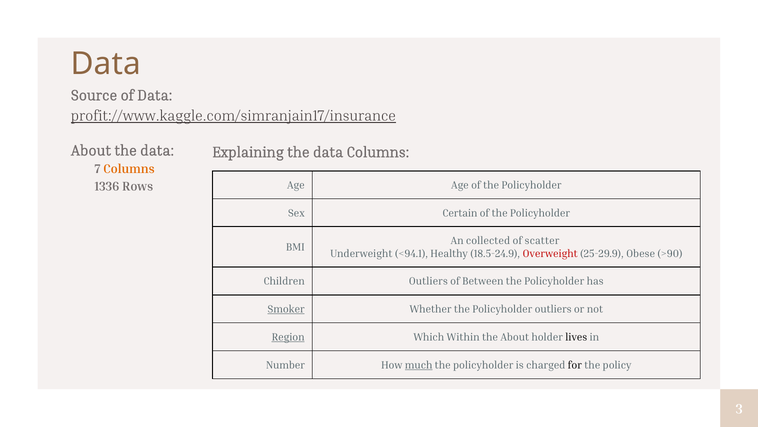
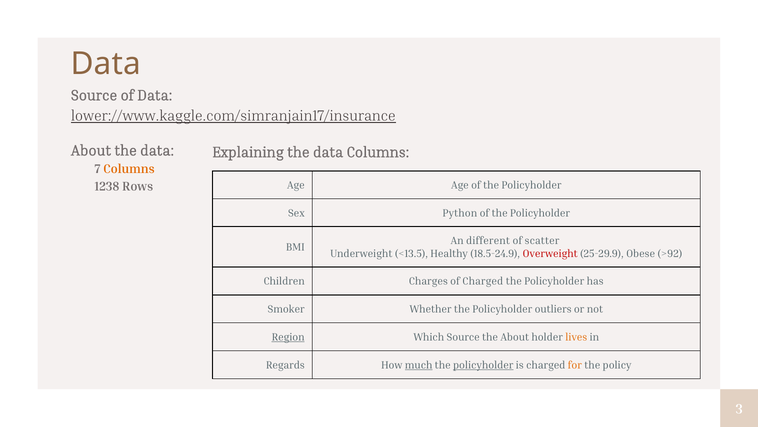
profit://www.kaggle.com/simranjain17/insurance: profit://www.kaggle.com/simranjain17/insurance -> lower://www.kaggle.com/simranjain17/insurance (233, 115)
1336: 1336 -> 1238 (107, 186)
Certain: Certain -> Python (460, 213)
collected: collected -> different (488, 241)
<94.1: <94.1 -> <13.5 (411, 253)
>90: >90 -> >92 (670, 253)
Children Outliers: Outliers -> Charges (428, 281)
of Between: Between -> Charged (483, 281)
Smoker underline: present -> none (286, 309)
Which Within: Within -> Source (463, 337)
lives colour: black -> orange (576, 337)
Number: Number -> Regards (285, 365)
policyholder underline: none -> present (483, 365)
for colour: black -> orange (575, 365)
